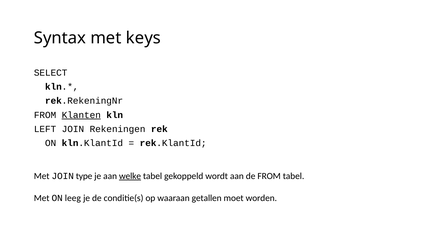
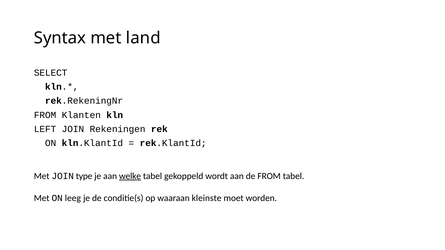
keys: keys -> land (143, 38)
Klanten underline: present -> none (81, 115)
getallen: getallen -> kleinste (207, 198)
